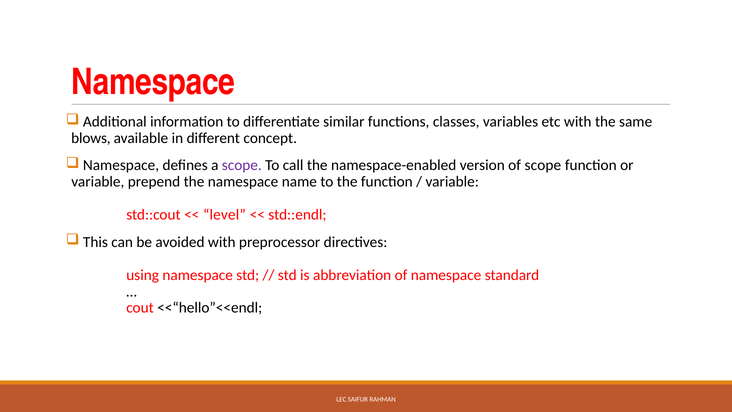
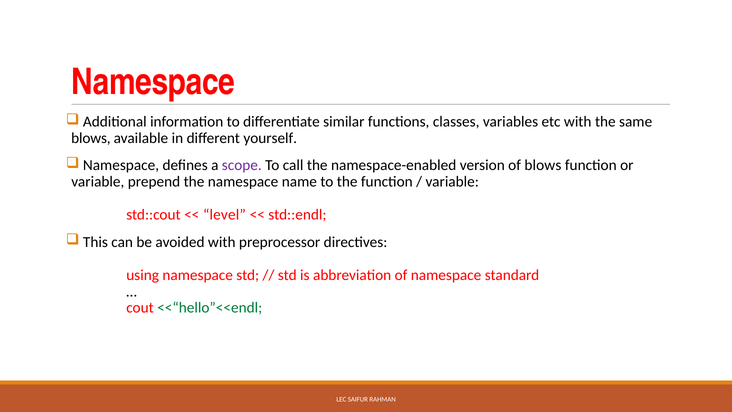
concept: concept -> yourself (270, 138)
of scope: scope -> blows (543, 165)
<<“hello”<<endl colour: black -> green (210, 308)
